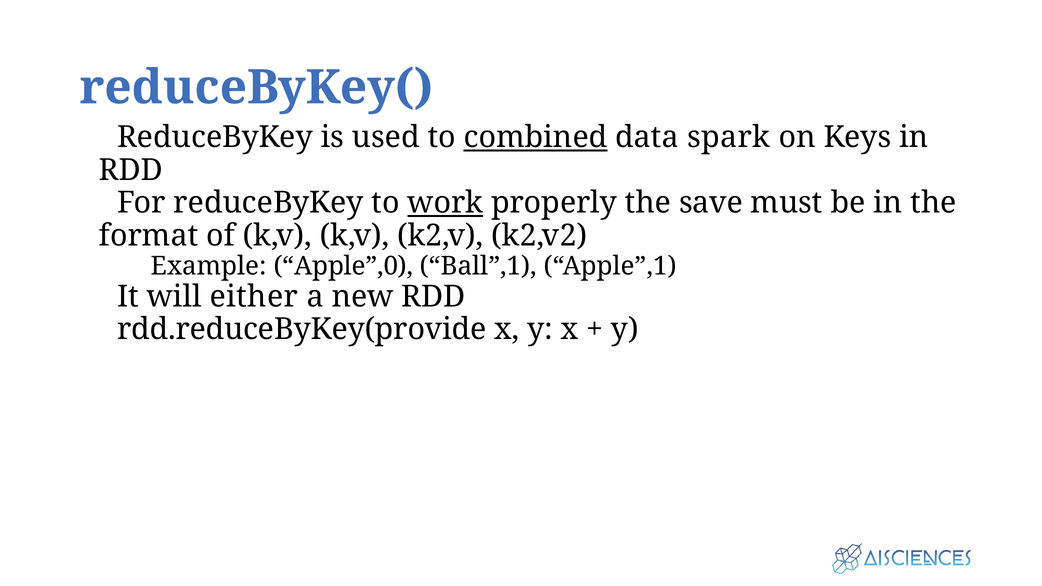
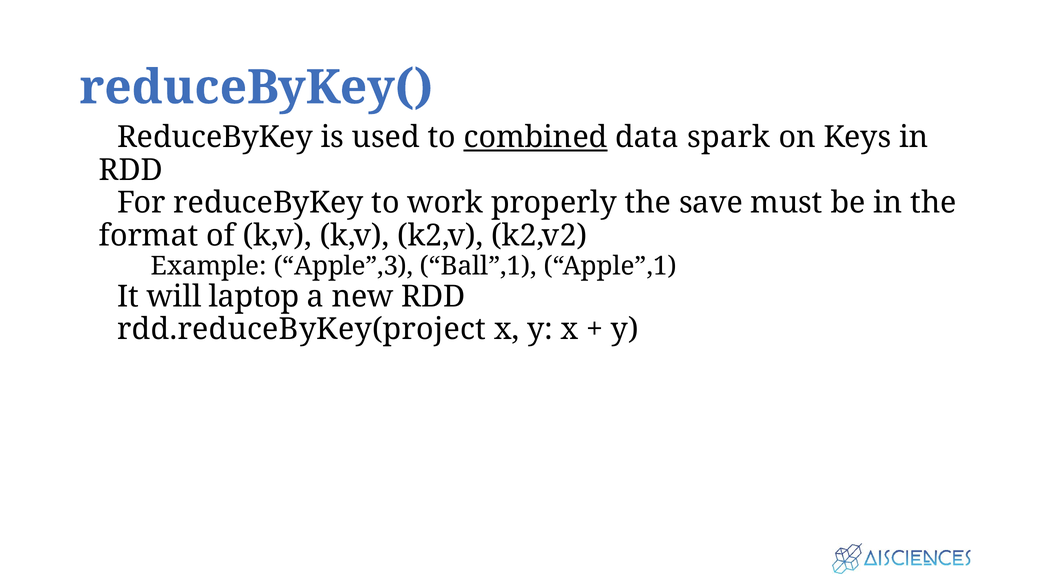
work underline: present -> none (445, 203)
Apple”,0: Apple”,0 -> Apple”,3 (343, 266)
either: either -> laptop (254, 297)
rdd.reduceByKey(provide: rdd.reduceByKey(provide -> rdd.reduceByKey(project (302, 329)
